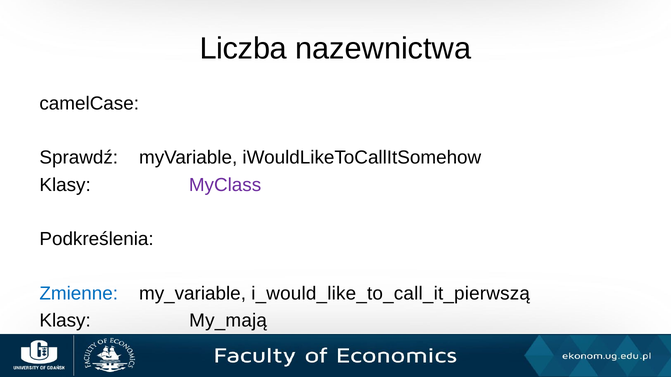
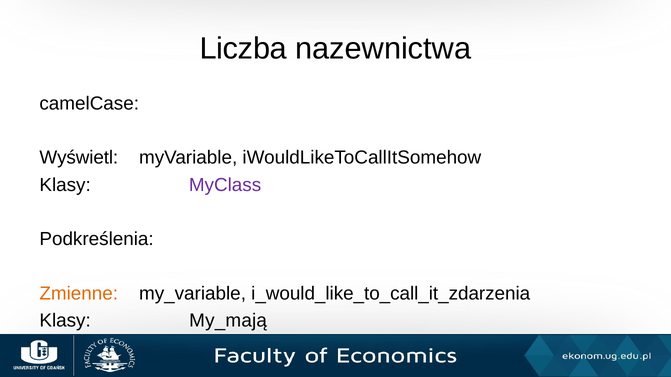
Sprawdź: Sprawdź -> Wyświetl (79, 158)
Zmienne colour: blue -> orange (79, 294)
i_would_like_to_call_it_pierwszą: i_would_like_to_call_it_pierwszą -> i_would_like_to_call_it_zdarzenia (391, 294)
